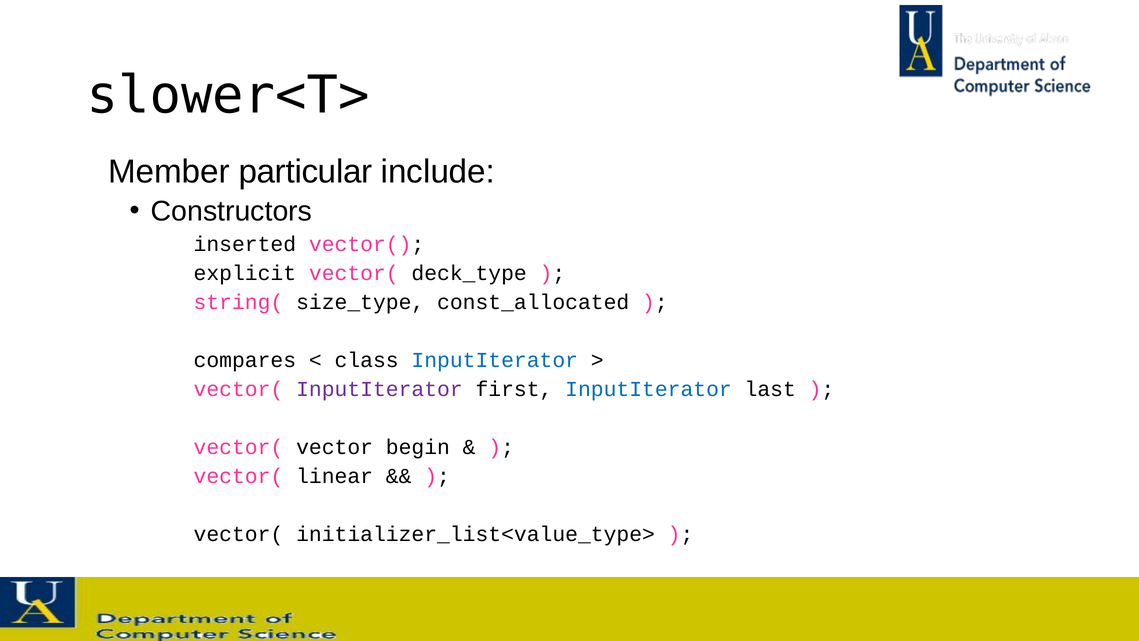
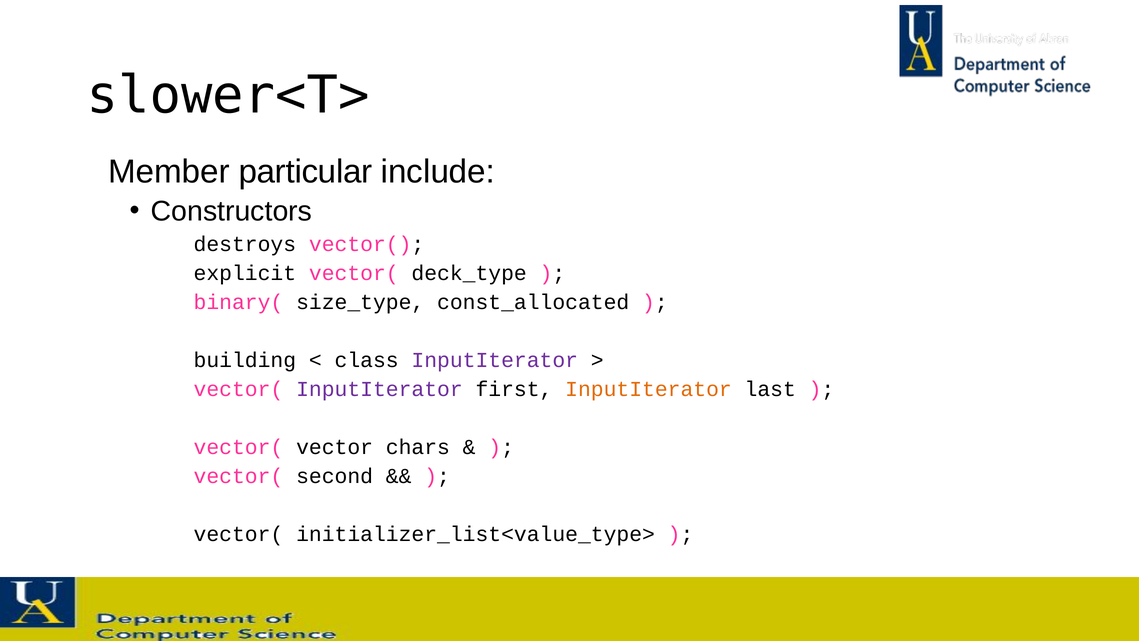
inserted: inserted -> destroys (245, 244)
string(: string( -> binary( (238, 302)
compares: compares -> building (245, 360)
InputIterator colour: blue -> purple (495, 360)
InputIterator colour: blue -> orange (649, 389)
begin: begin -> chars (418, 447)
linear: linear -> second (335, 476)
